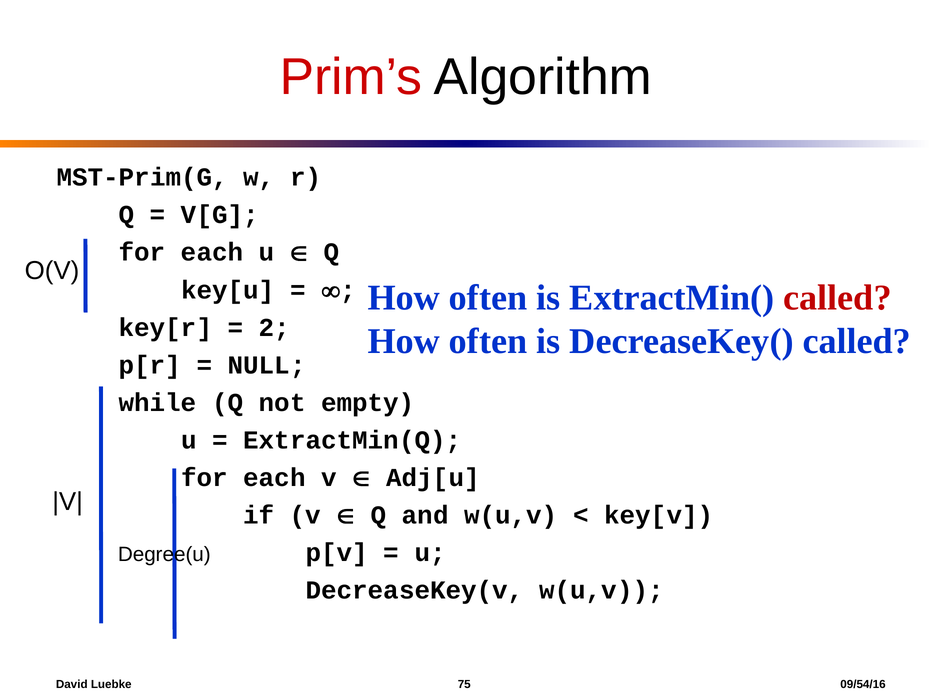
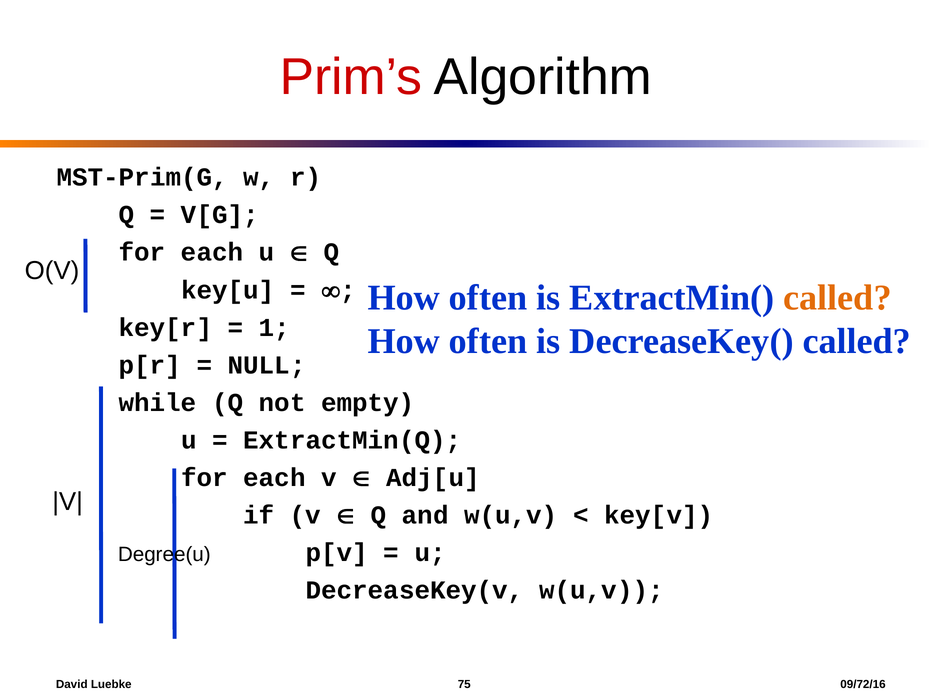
called colour: red -> orange (837, 298)
2: 2 -> 1 (274, 328)
09/54/16: 09/54/16 -> 09/72/16 (863, 684)
